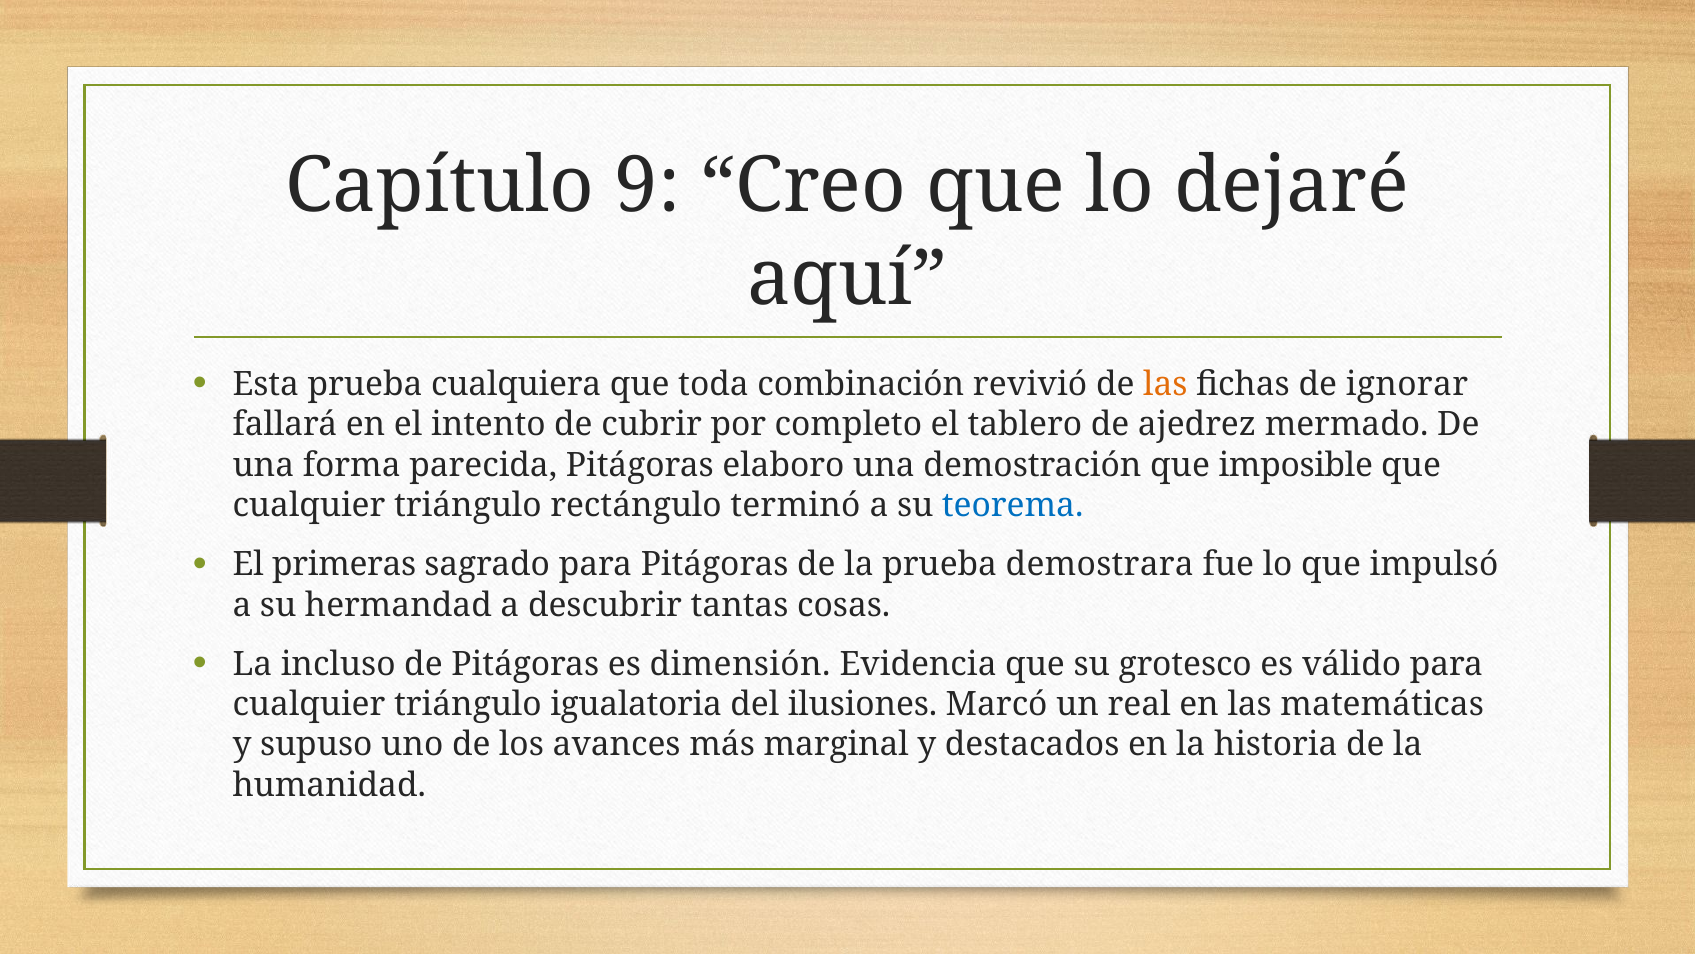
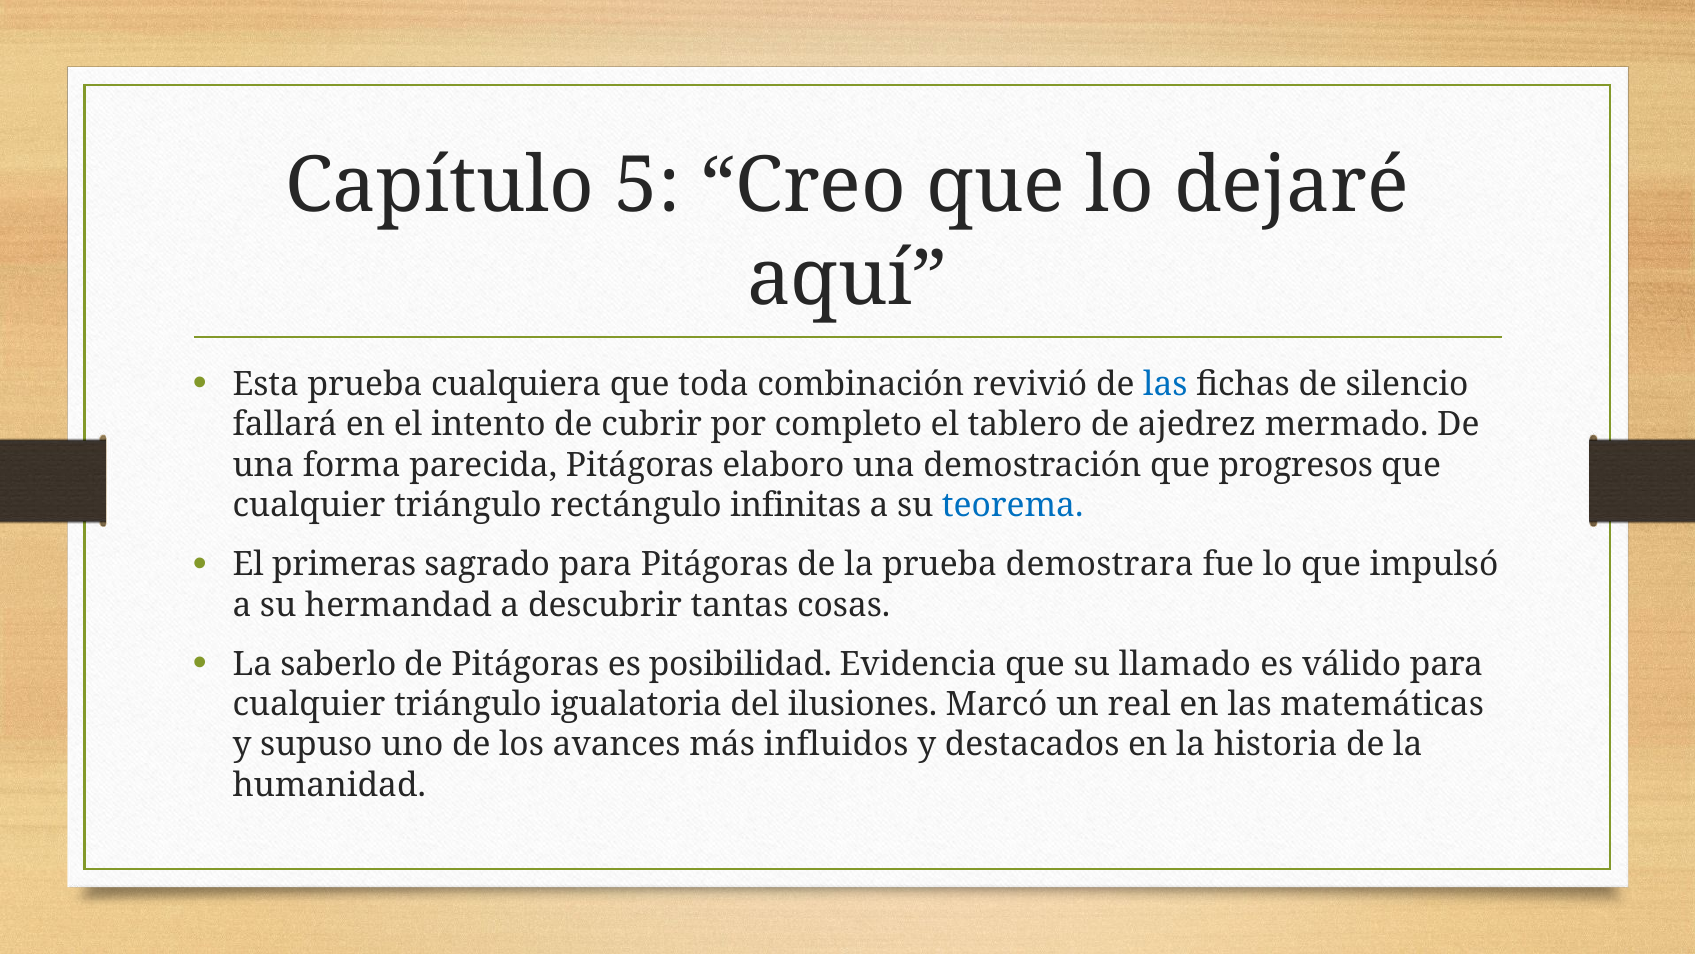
9: 9 -> 5 (648, 186)
las colour: orange -> blue (1165, 384)
ignorar: ignorar -> silencio (1407, 384)
imposible: imposible -> progresos (1296, 465)
terminó: terminó -> infinitas (796, 505)
incluso: incluso -> saberlo (338, 664)
dimensión: dimensión -> posibilidad (740, 664)
grotesco: grotesco -> llamado (1185, 664)
marginal: marginal -> influidos (836, 744)
